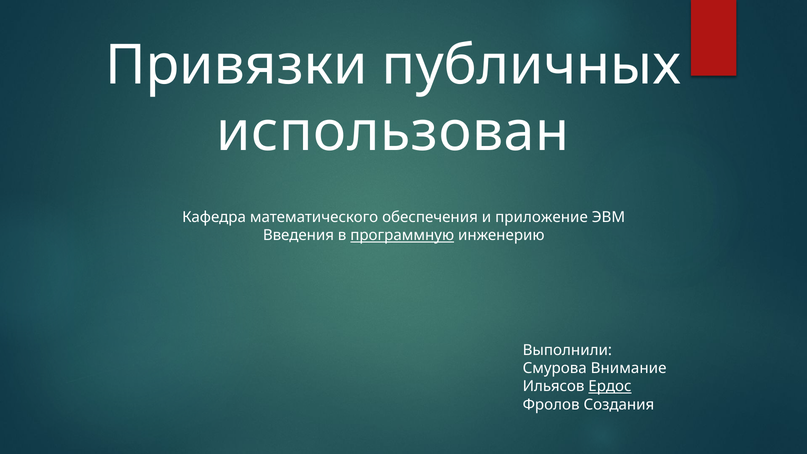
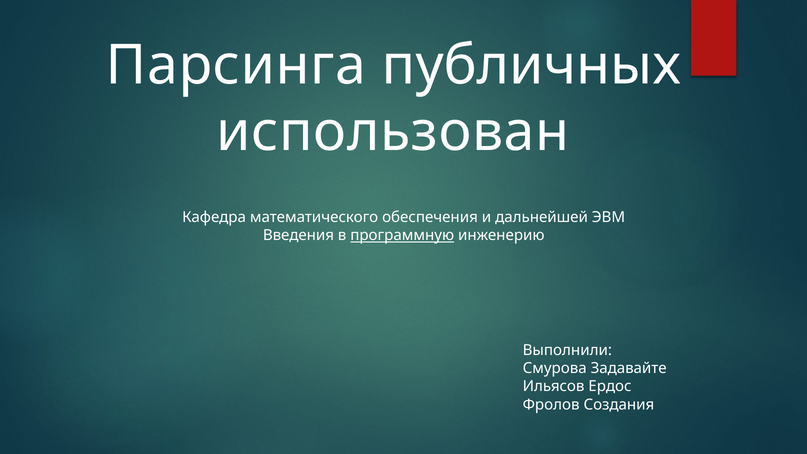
Привязки: Привязки -> Парсинга (236, 65)
приложение: приложение -> дальнейшей (542, 217)
Внимание: Внимание -> Задавайте (629, 368)
Ердос underline: present -> none (610, 386)
